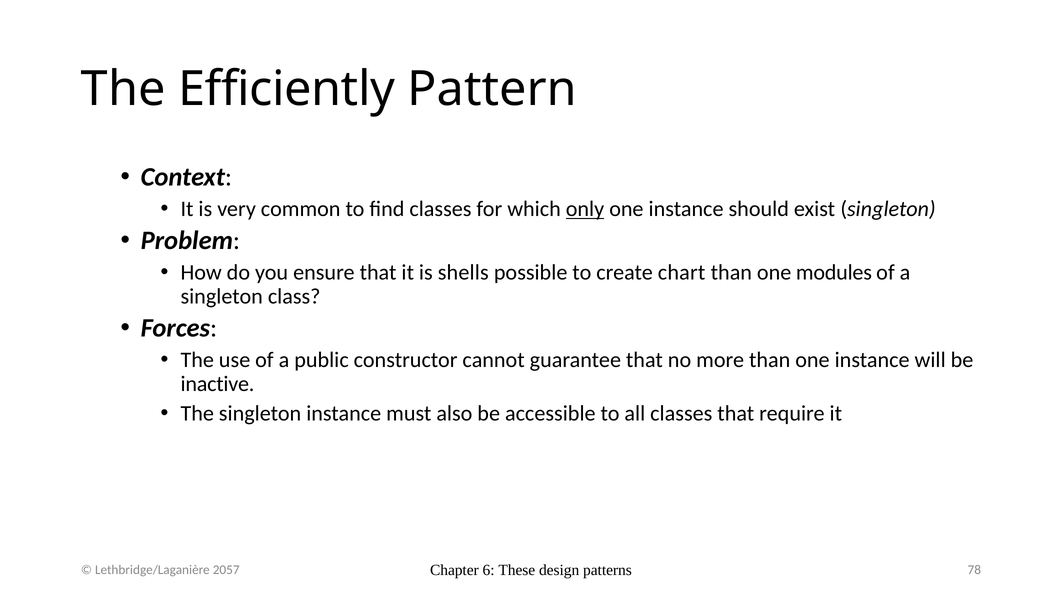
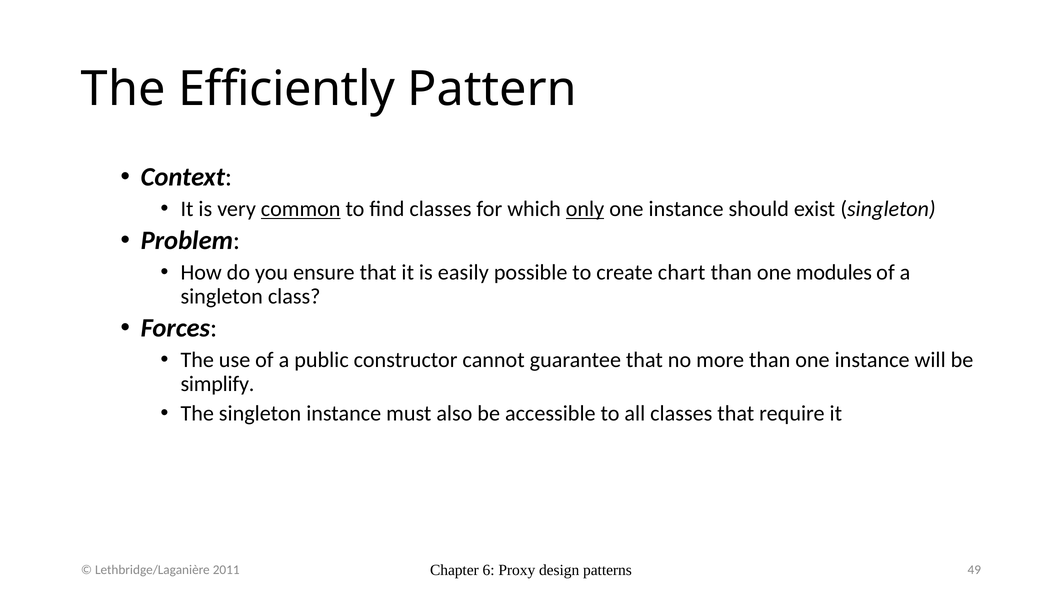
common underline: none -> present (301, 209)
shells: shells -> easily (463, 273)
inactive: inactive -> simplify (217, 384)
These: These -> Proxy (517, 571)
78: 78 -> 49 (974, 570)
2057: 2057 -> 2011 (226, 570)
